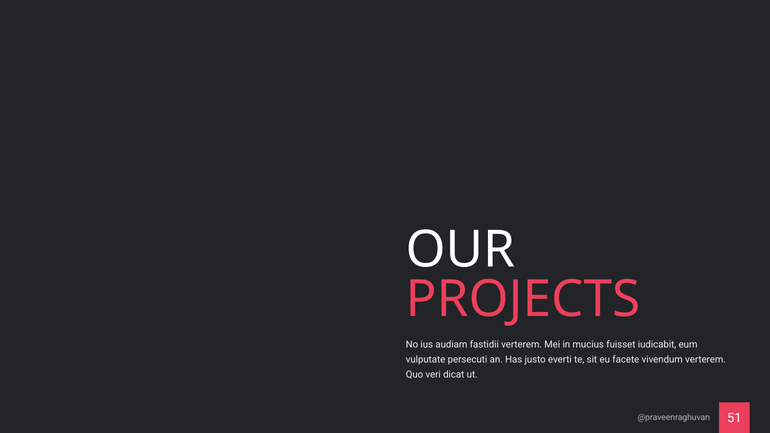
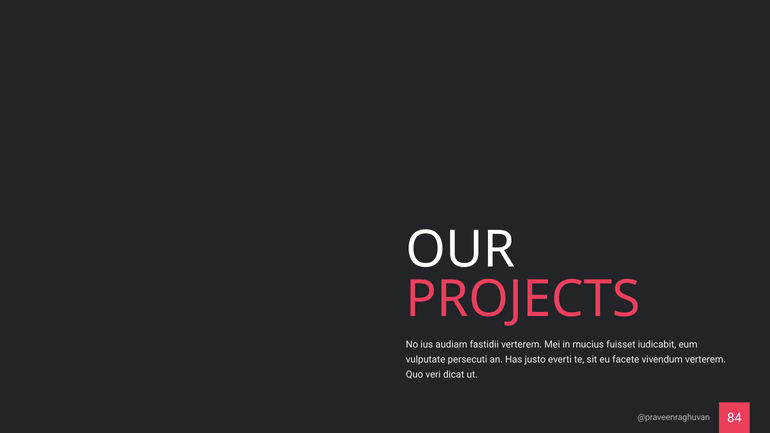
51: 51 -> 84 (734, 418)
